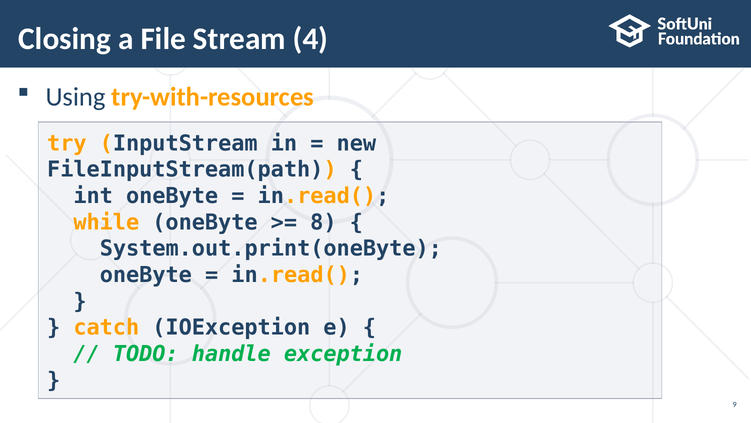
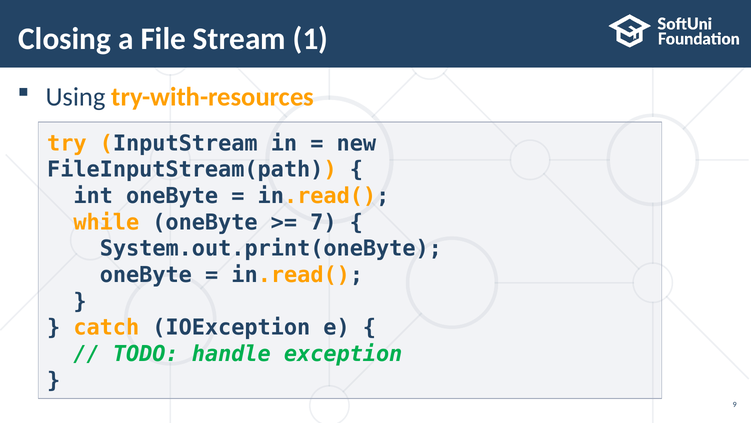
4: 4 -> 1 (311, 39)
8: 8 -> 7 (323, 222)
